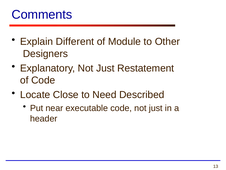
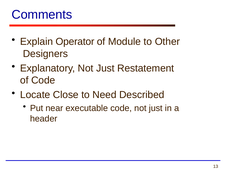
Different: Different -> Operator (75, 41)
